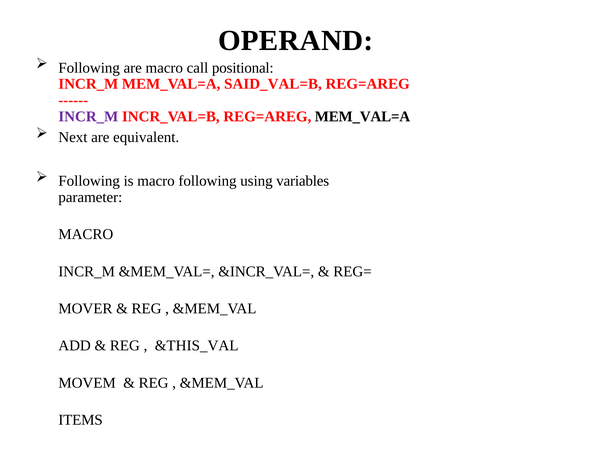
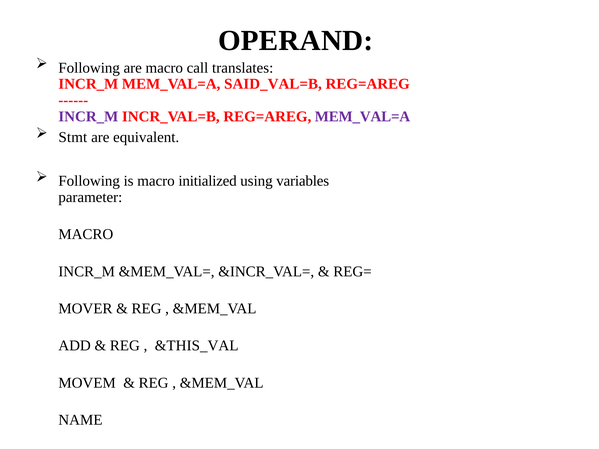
positional: positional -> translates (243, 68)
MEM_VAL=A colour: black -> purple (362, 116)
Next: Next -> Stmt (73, 137)
macro following: following -> initialized (208, 181)
ITEMS: ITEMS -> NAME (80, 420)
